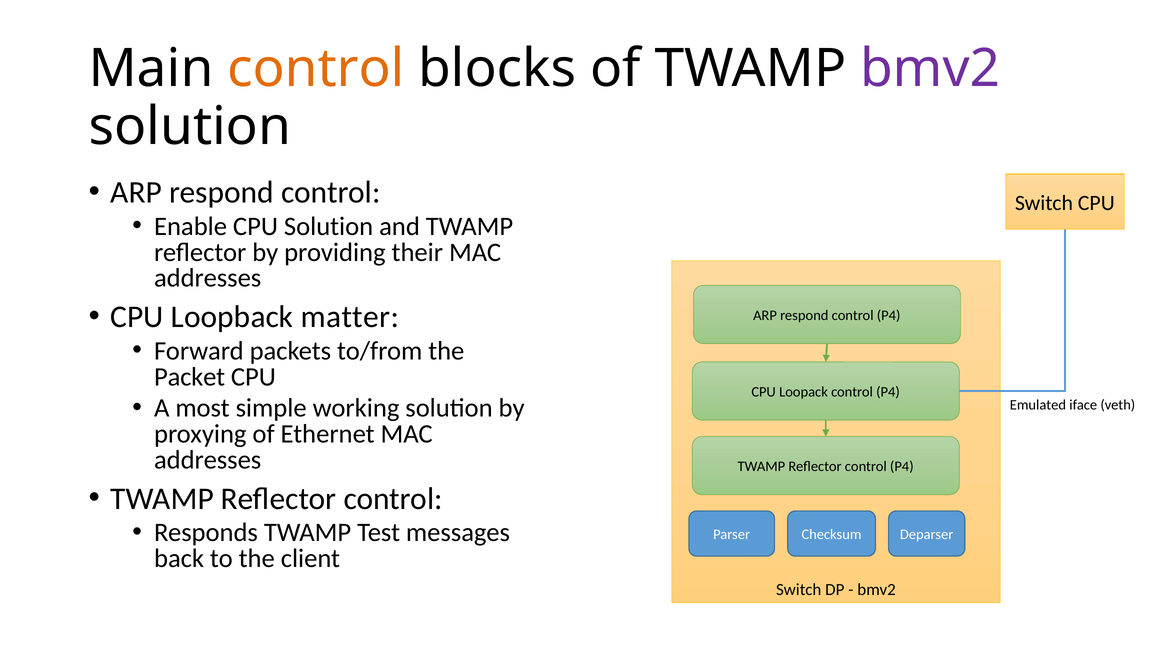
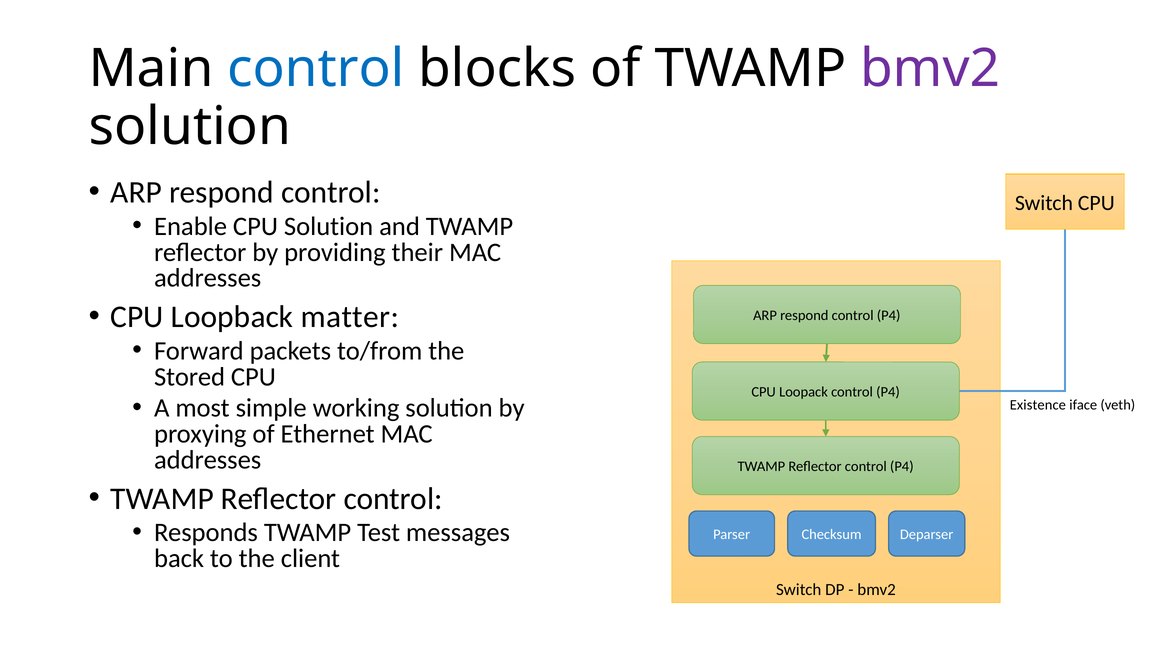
control colour: orange -> blue (316, 69)
Packet: Packet -> Stored (190, 377)
Emulated: Emulated -> Existence (1038, 405)
